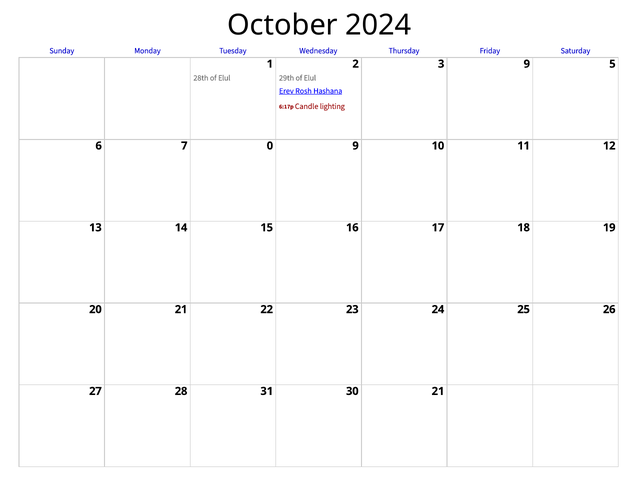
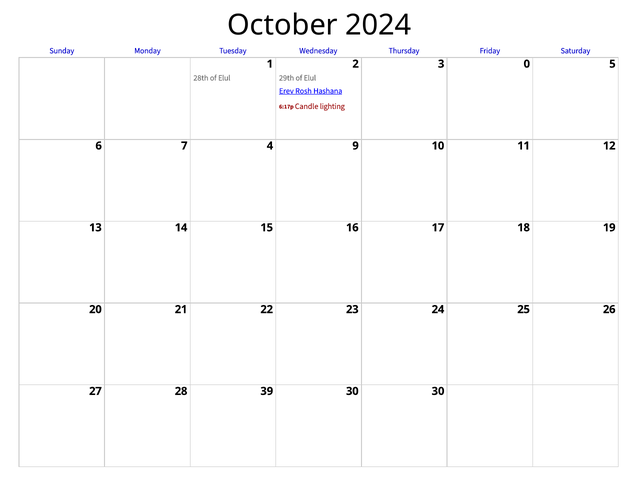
3 9: 9 -> 0 (527, 64)
0: 0 -> 4 (270, 146)
31: 31 -> 39 (267, 391)
30 21: 21 -> 30 (438, 391)
